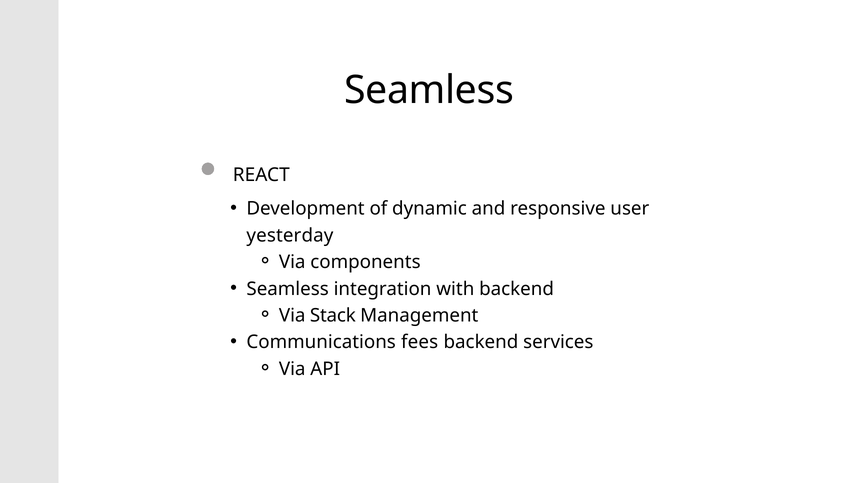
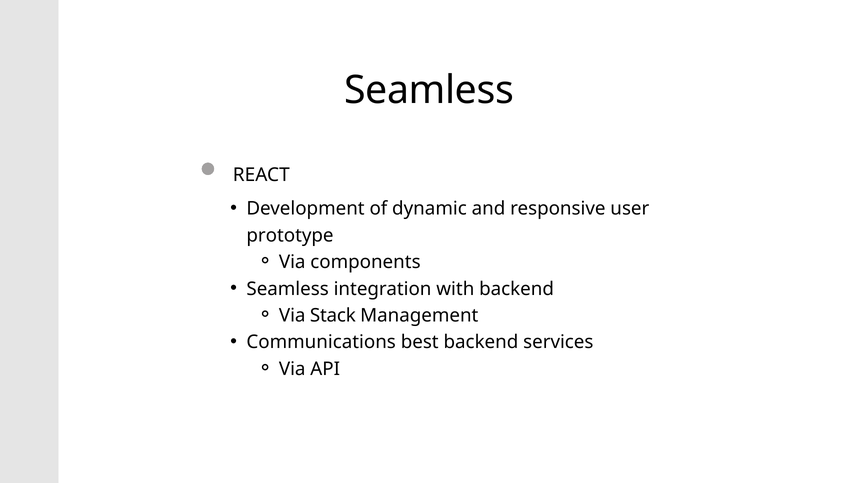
yesterday: yesterday -> prototype (290, 235)
fees: fees -> best (420, 342)
